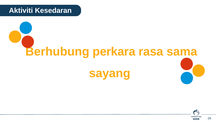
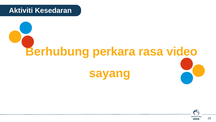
sama: sama -> video (182, 51)
